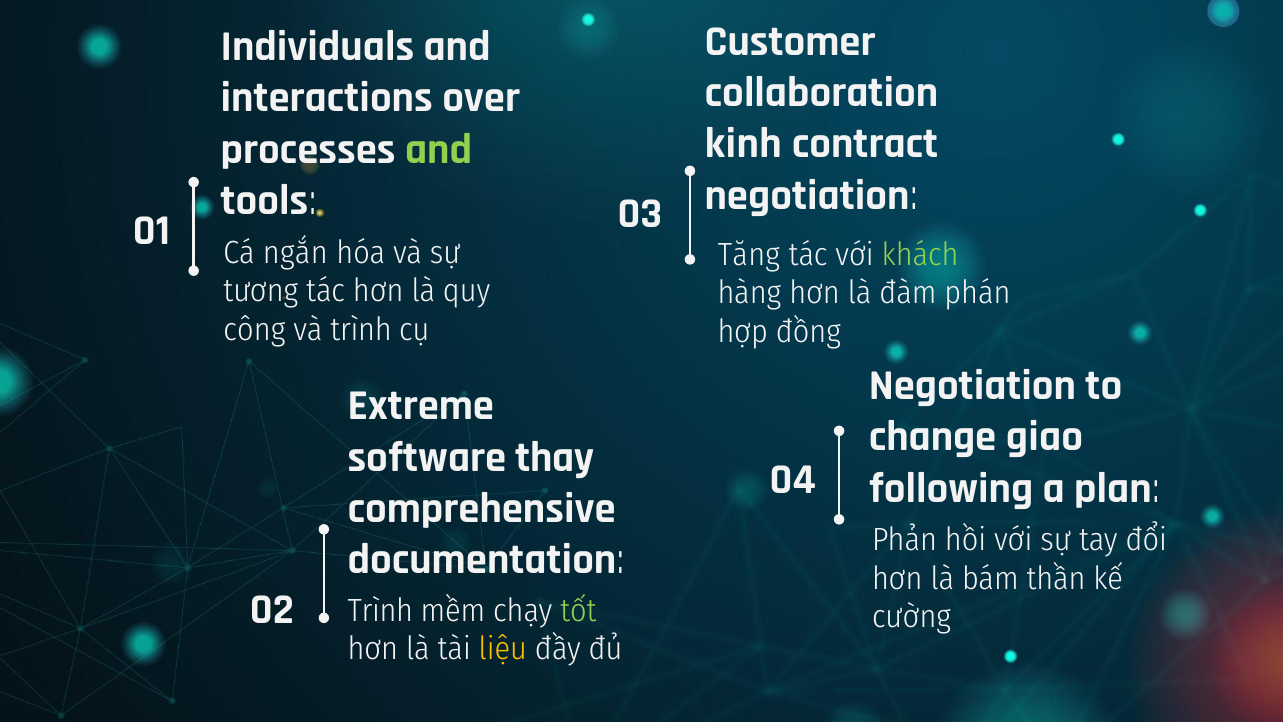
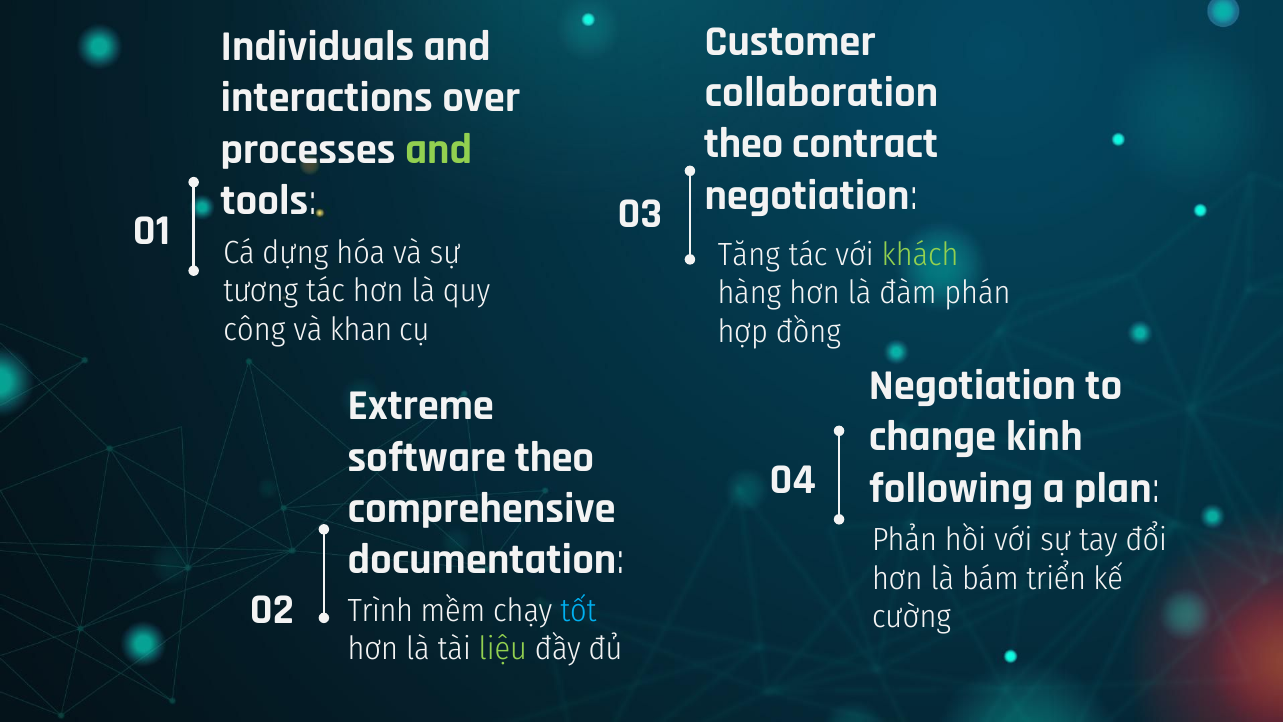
kinh: kinh -> theo (744, 144)
ngắn: ngắn -> dựng (295, 252)
và trình: trình -> khan (361, 329)
giao: giao -> kinh (1044, 436)
software thay: thay -> theo (555, 457)
thần: thần -> triển (1056, 579)
tốt colour: light green -> light blue (578, 610)
liệu colour: yellow -> light green (503, 649)
